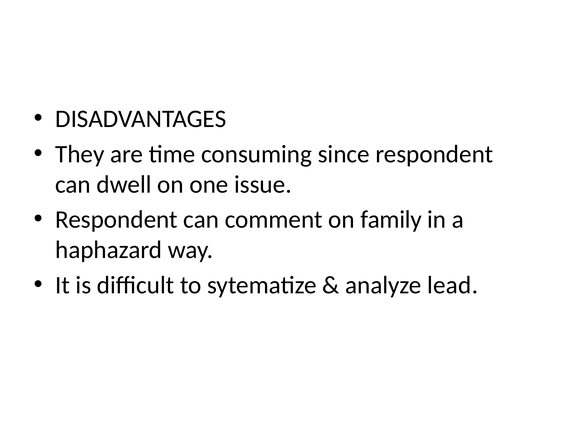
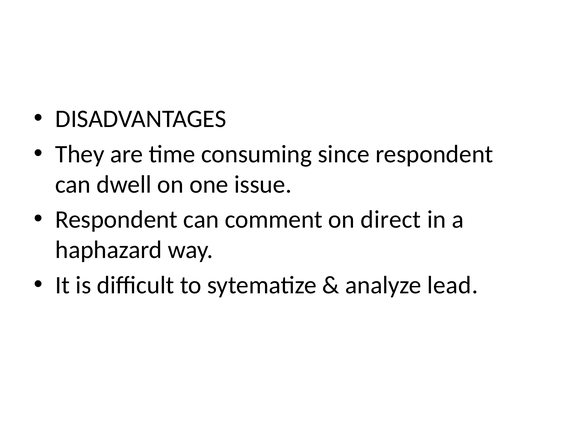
family: family -> direct (391, 219)
